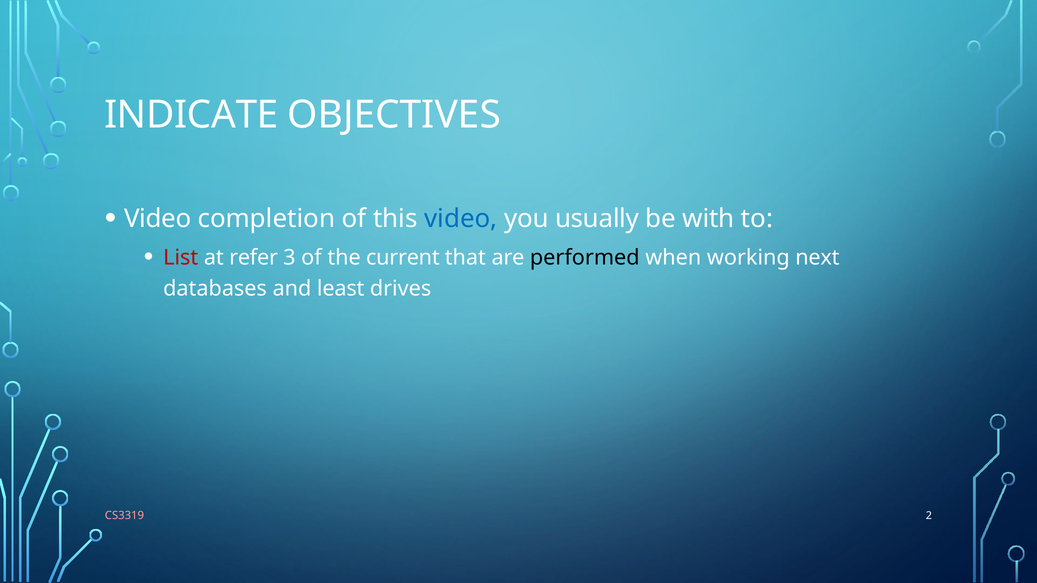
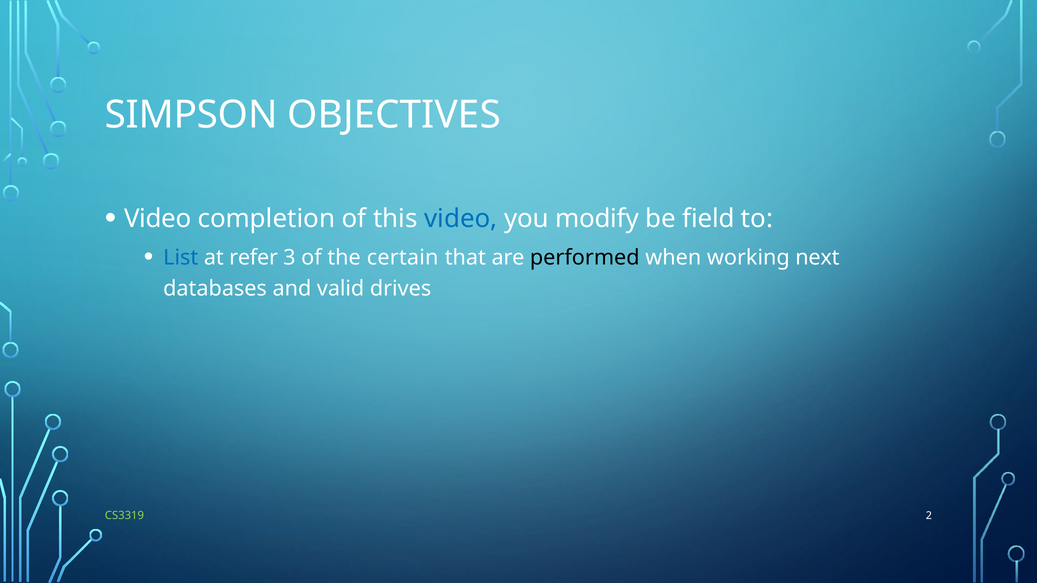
INDICATE: INDICATE -> SIMPSON (191, 115)
usually: usually -> modify (597, 219)
with: with -> field (708, 219)
List colour: red -> blue (181, 258)
current: current -> certain (403, 258)
least: least -> valid (341, 289)
CS3319 colour: pink -> light green (124, 516)
